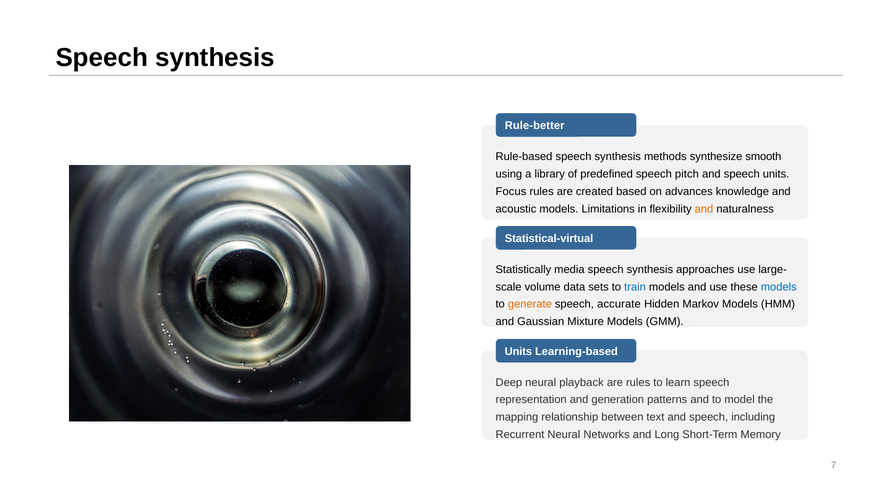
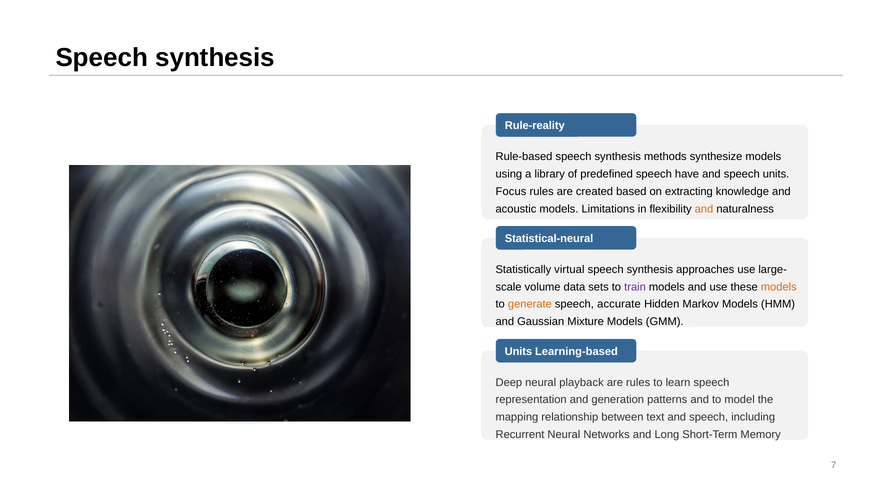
Rule-better: Rule-better -> Rule-reality (535, 126)
synthesize smooth: smooth -> models (763, 157)
pitch: pitch -> have (687, 174)
advances: advances -> extracting (689, 191)
Statistical-virtual: Statistical-virtual -> Statistical-neural (549, 238)
media: media -> virtual (569, 269)
train colour: blue -> purple (635, 287)
models colour: blue -> orange (779, 287)
